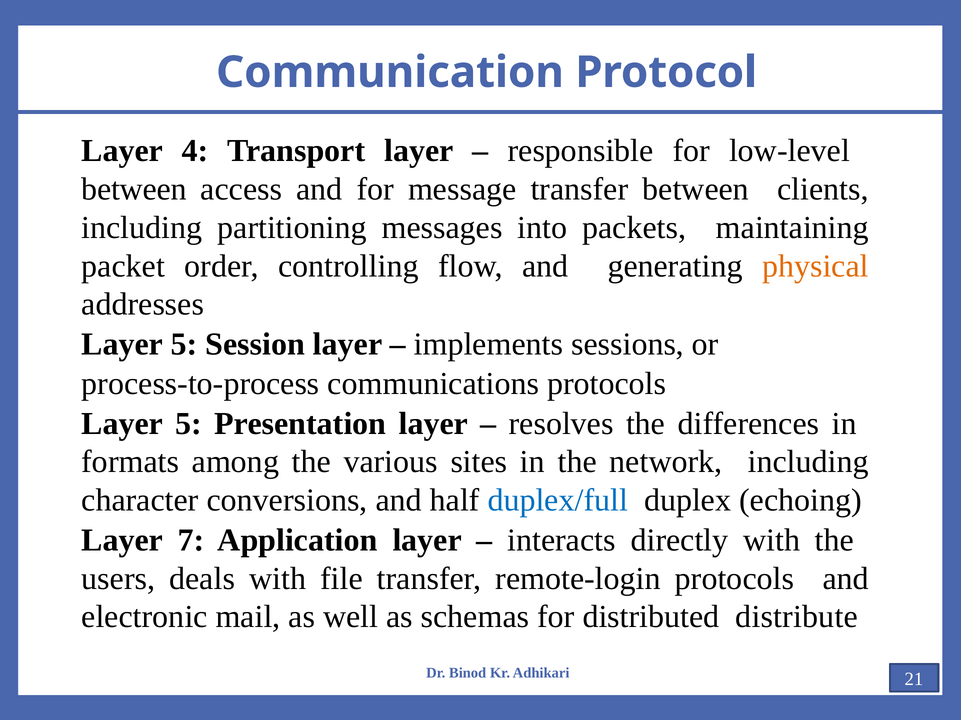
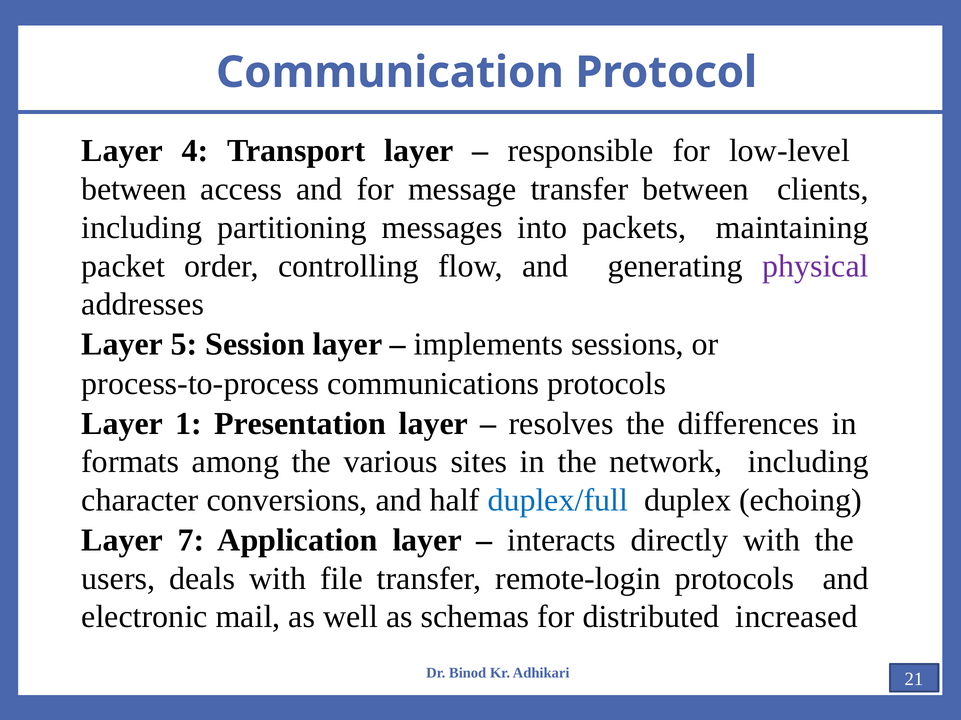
physical colour: orange -> purple (815, 266)
5: 5 -> 1 (188, 424)
distribute: distribute -> increased (797, 617)
